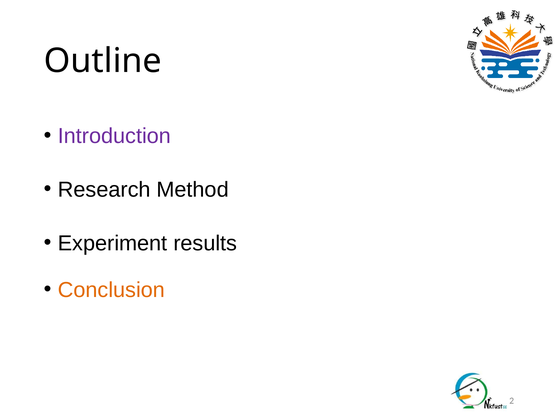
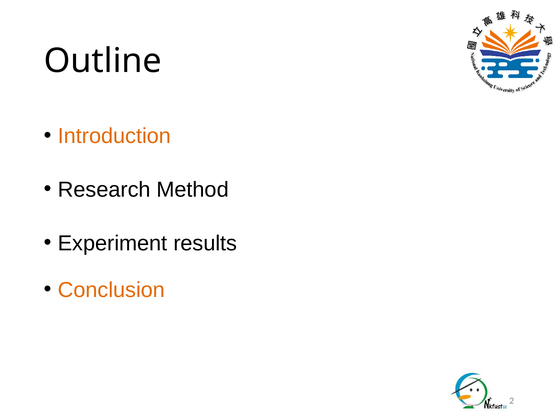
Introduction colour: purple -> orange (114, 136)
